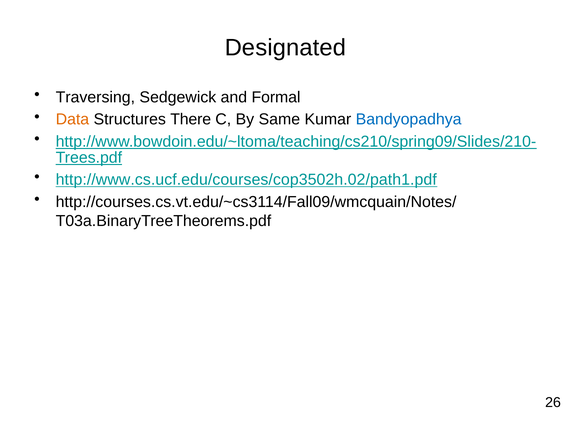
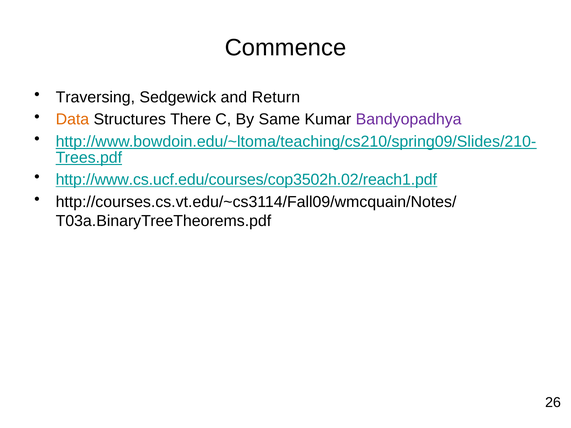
Designated: Designated -> Commence (285, 48)
Formal: Formal -> Return (276, 97)
Bandyopadhya colour: blue -> purple (409, 119)
http://www.cs.ucf.edu/courses/cop3502h.02/path1.pdf: http://www.cs.ucf.edu/courses/cop3502h.02/path1.pdf -> http://www.cs.ucf.edu/courses/cop3502h.02/reach1.pdf (246, 180)
